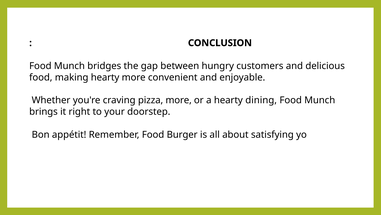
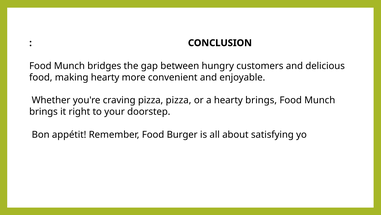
pizza more: more -> pizza (179, 100)
hearty dining: dining -> brings (261, 100)
